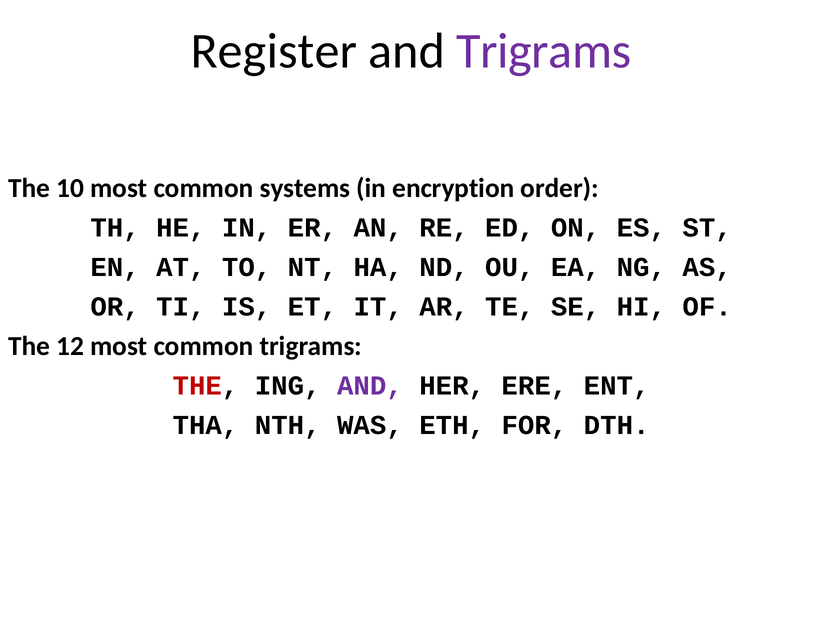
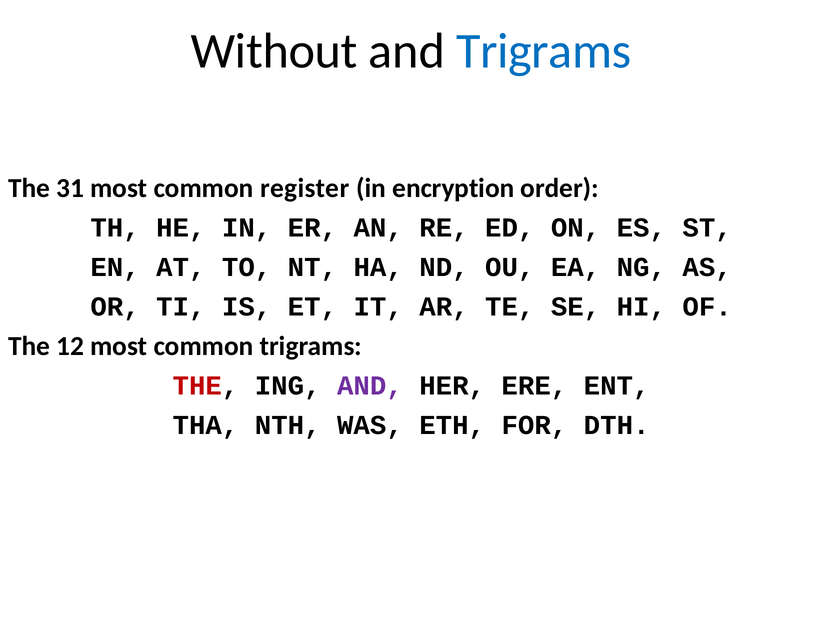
Register: Register -> Without (274, 51)
Trigrams colour: purple -> blue (544, 51)
10: 10 -> 31 (70, 188)
systems: systems -> register (305, 188)
